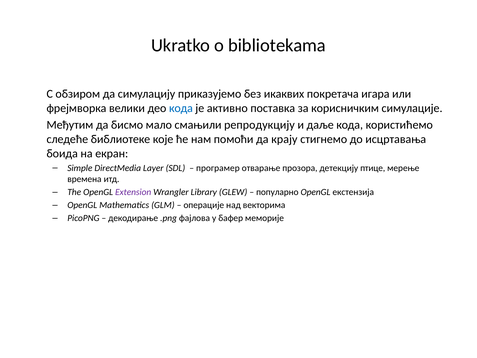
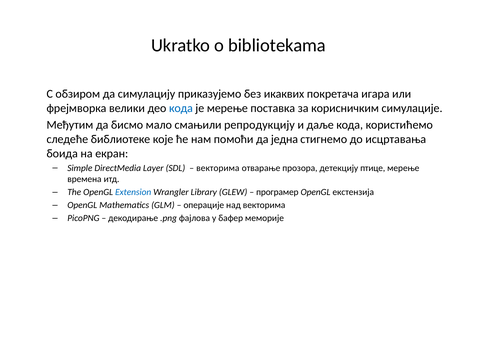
је активно: активно -> мерење (227, 108)
крају: крају -> једна (284, 139)
програмер: програмер -> векторима (218, 168)
Extension colour: purple -> blue (133, 192)
популарно: популарно -> програмер (277, 192)
